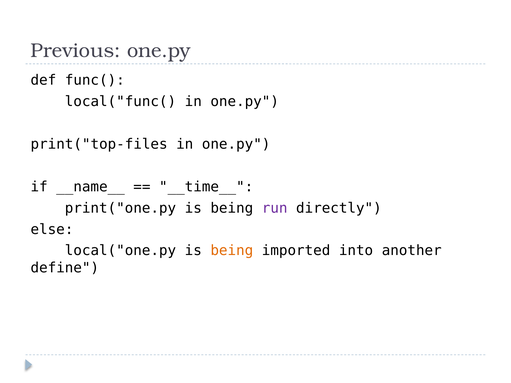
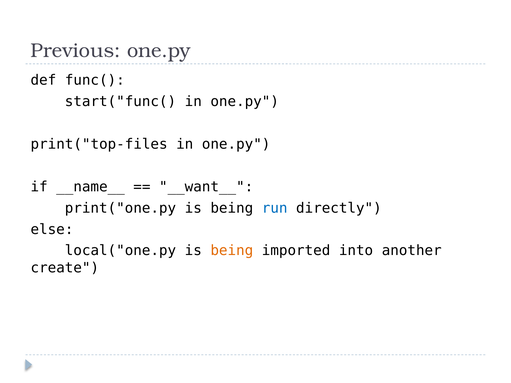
local("func(: local("func( -> start("func( (120, 102)
__time__: __time__ -> __want__ (206, 187)
run colour: purple -> blue (275, 208)
define: define -> create (65, 268)
